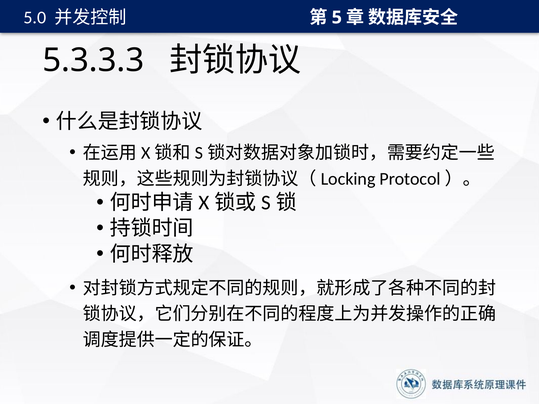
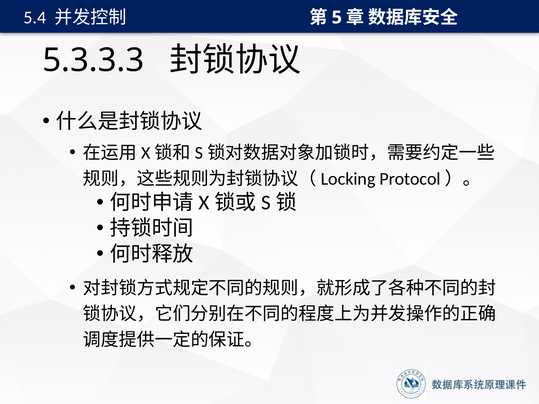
5.0: 5.0 -> 5.4 (35, 18)
